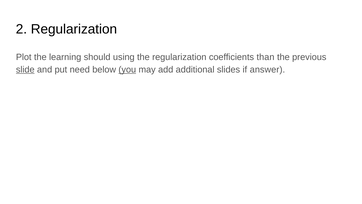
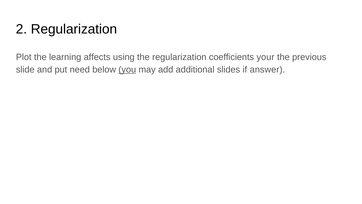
should: should -> affects (97, 57)
than: than -> your (265, 57)
slide underline: present -> none (25, 69)
